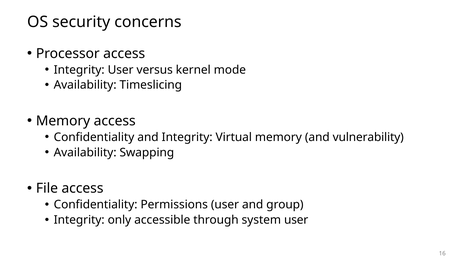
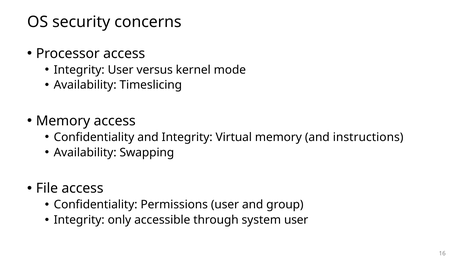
vulnerability: vulnerability -> instructions (368, 137)
